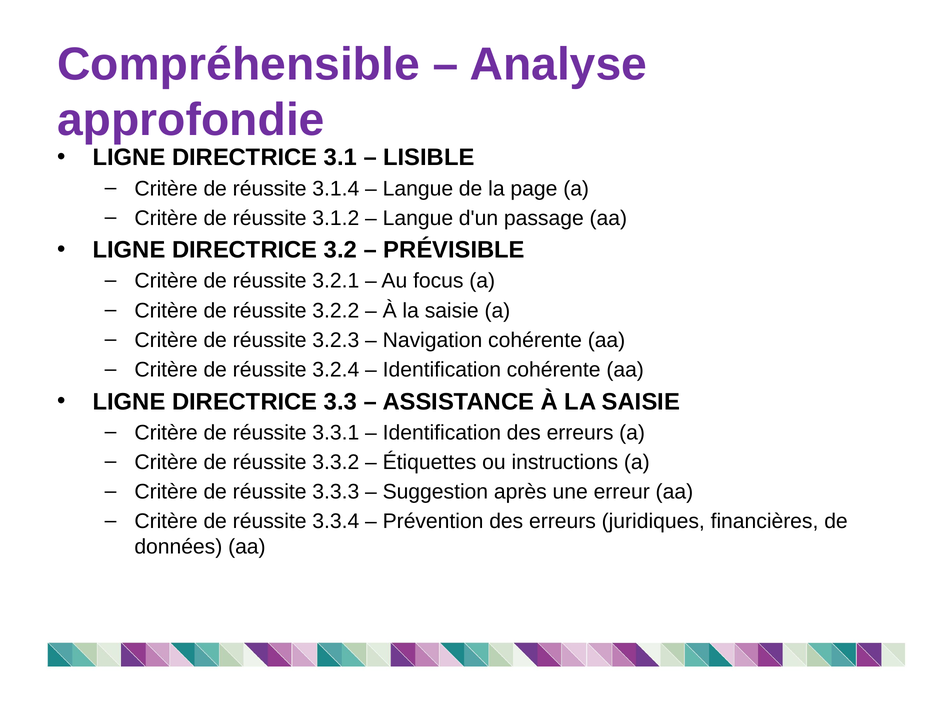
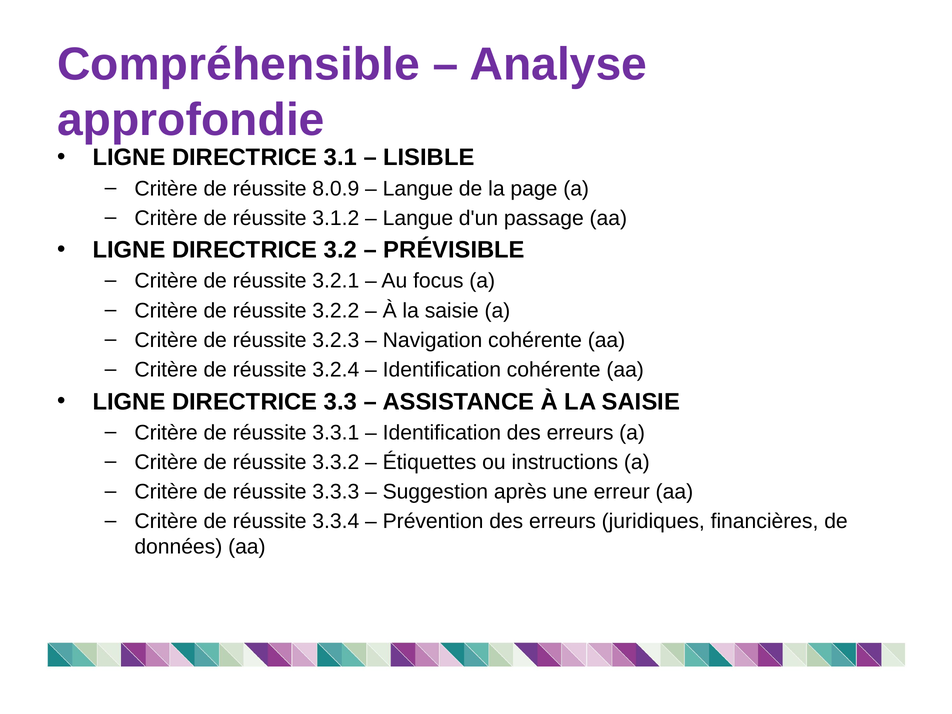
3.1.4: 3.1.4 -> 8.0.9 (336, 189)
